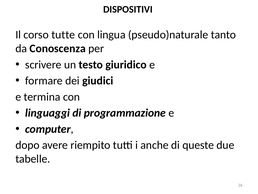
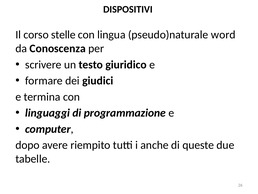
tutte: tutte -> stelle (63, 35)
tanto: tanto -> word (223, 35)
